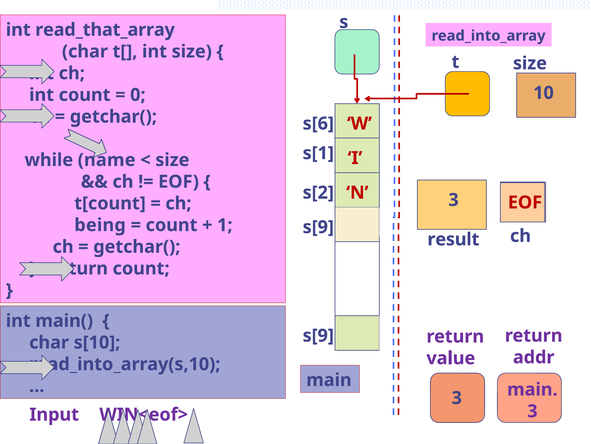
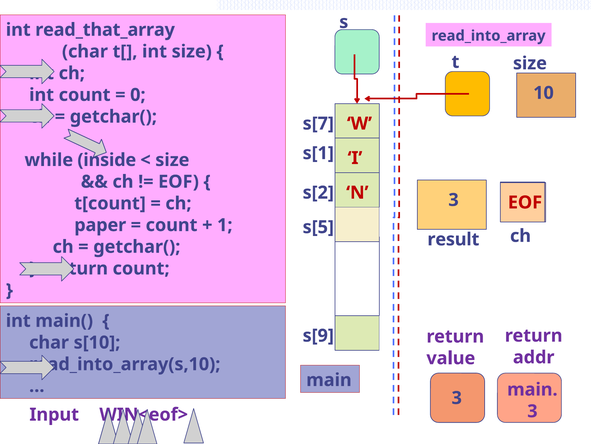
s[6: s[6 -> s[7 (318, 123)
name: name -> inside (107, 160)
being: being -> paper (100, 225)
s[9: s[9 -> s[5 (318, 227)
